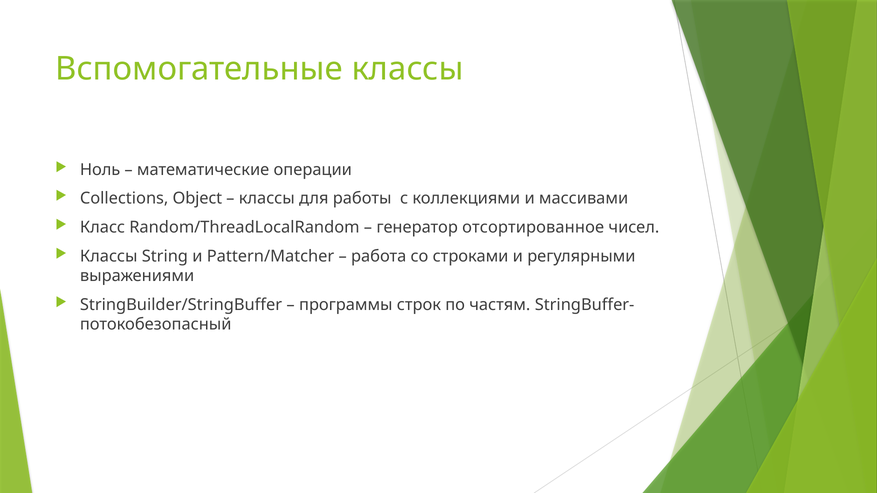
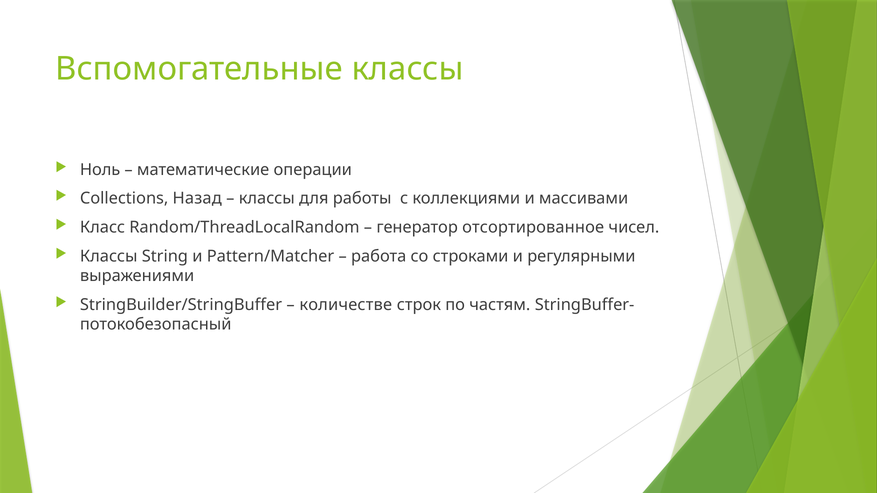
Object: Object -> Назад (197, 199)
программы: программы -> количестве (346, 305)
